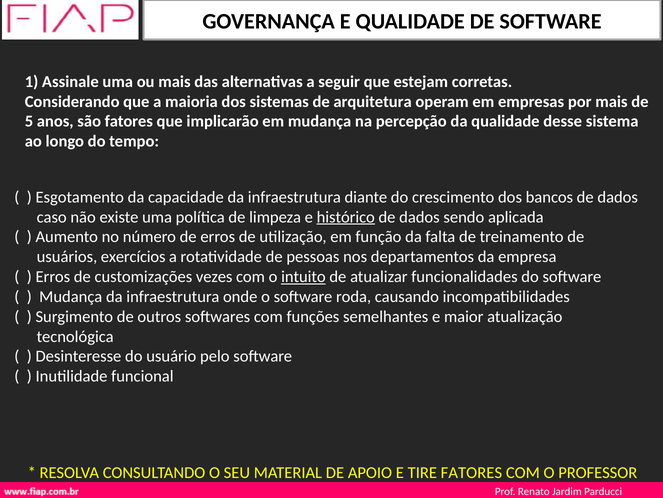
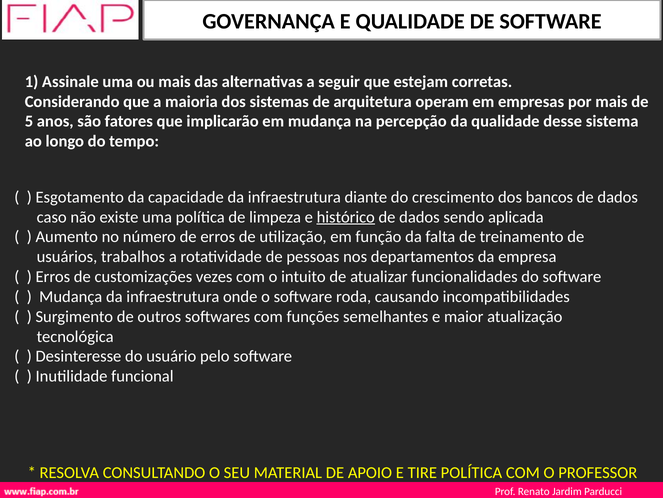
exercícios: exercícios -> trabalhos (133, 256)
intuito underline: present -> none (303, 276)
TIRE FATORES: FATORES -> POLÍTICA (471, 472)
